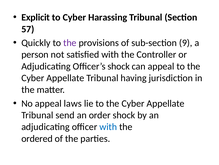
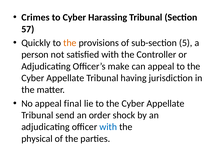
Explicit: Explicit -> Crimes (36, 17)
the colour: purple -> orange (70, 43)
9: 9 -> 5 (186, 43)
Officer’s shock: shock -> make (119, 66)
laws: laws -> final (73, 103)
ordered: ordered -> physical (37, 138)
